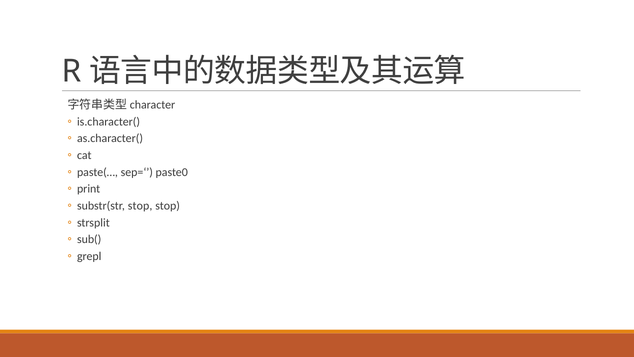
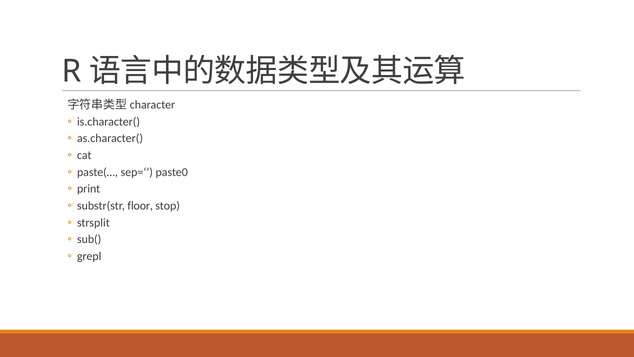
substr(str stop: stop -> floor (140, 206)
